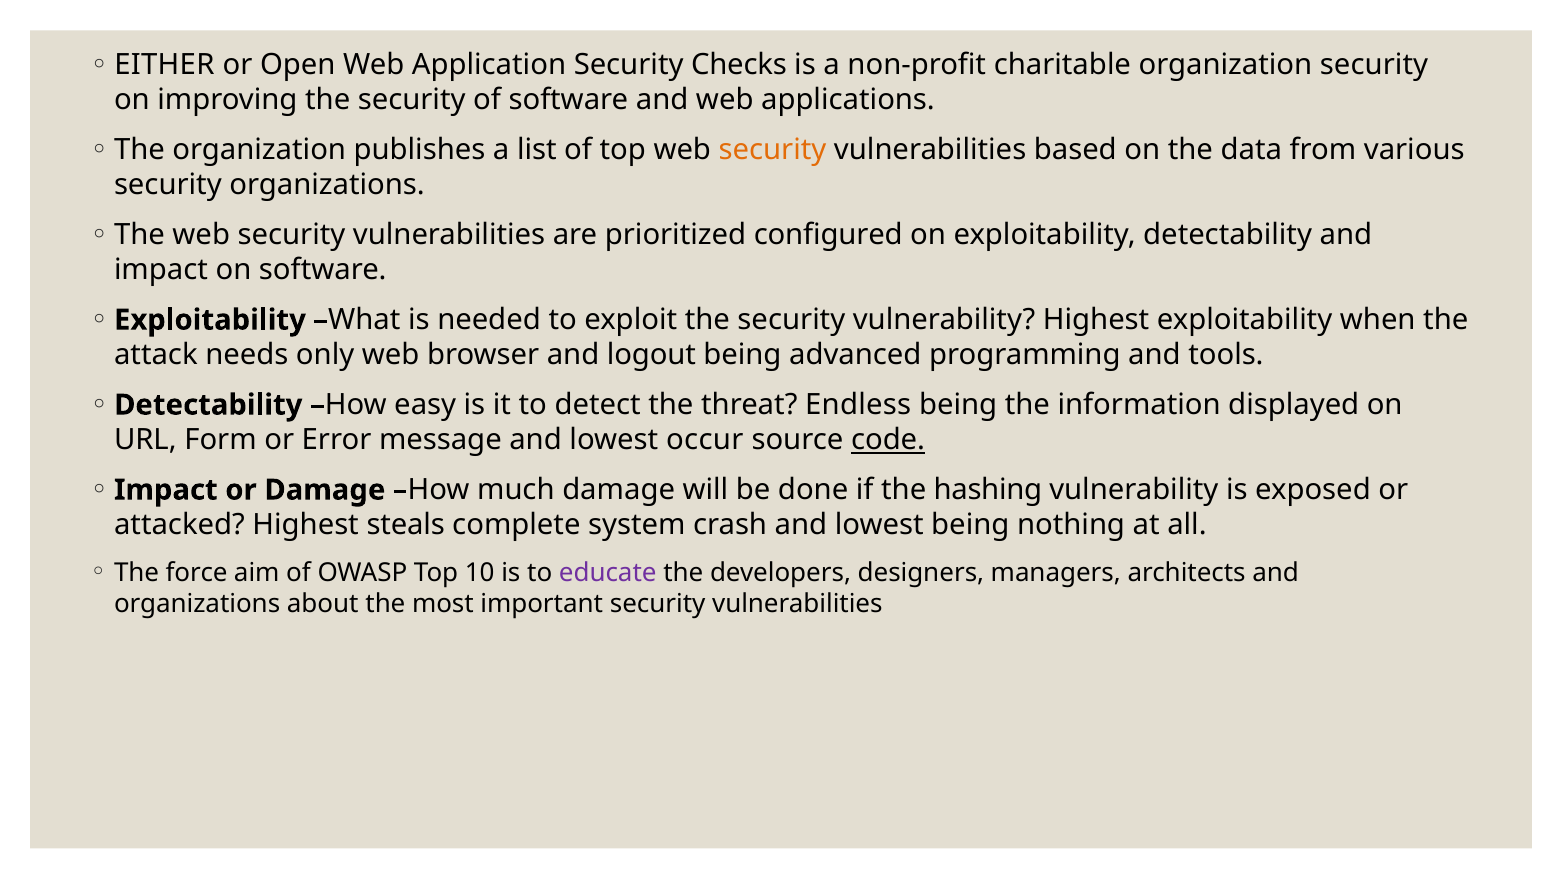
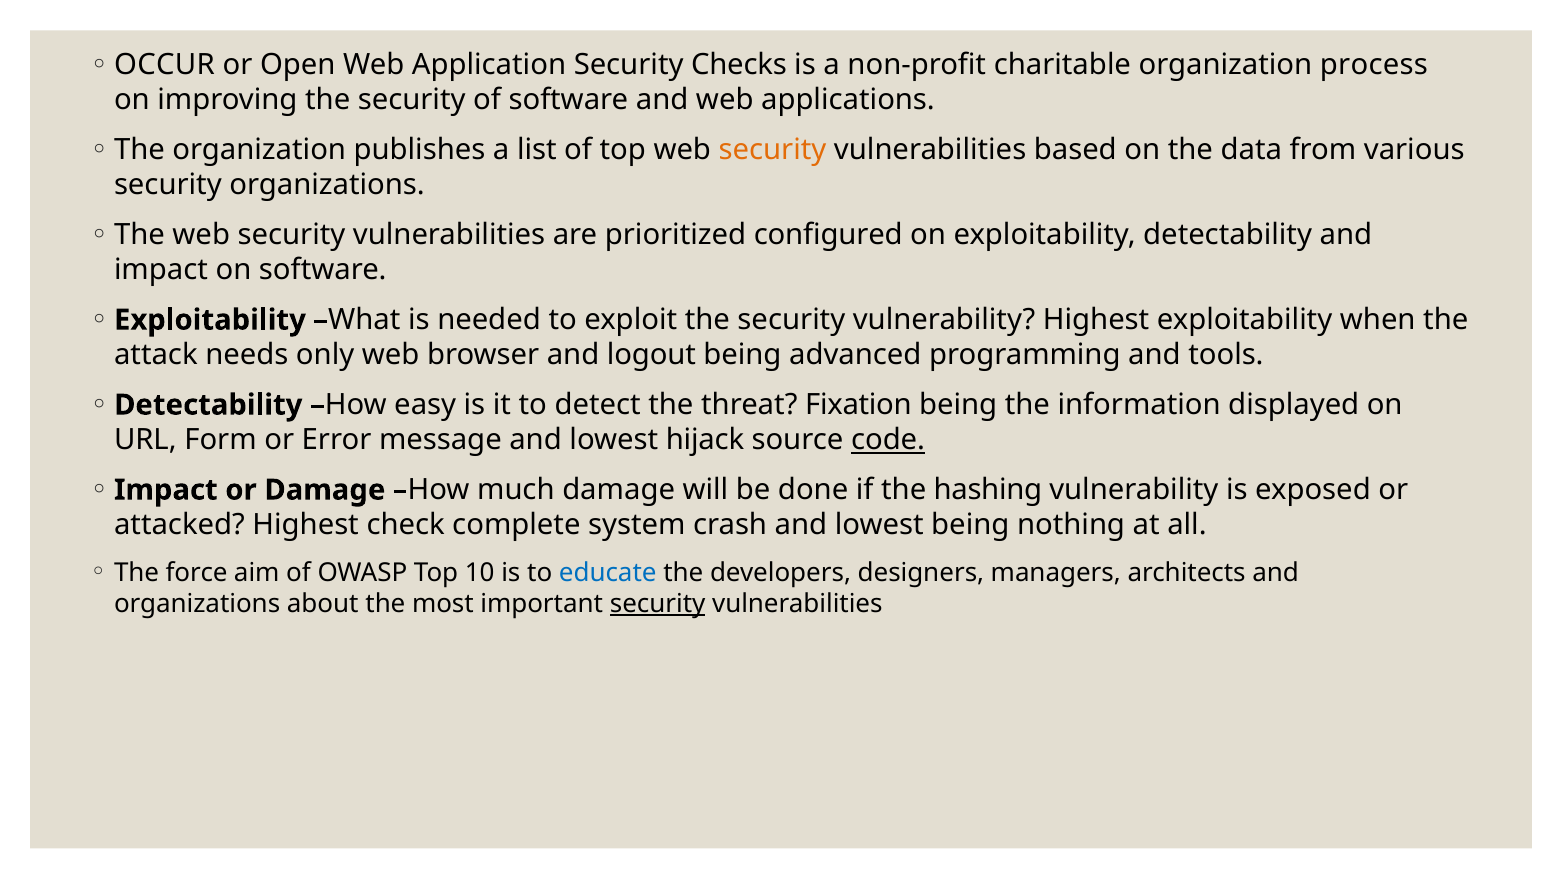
EITHER: EITHER -> OCCUR (164, 65)
organization security: security -> process (1374, 65)
Endless: Endless -> Fixation (858, 405)
occur: occur -> hijack (705, 440)
steals: steals -> check (406, 525)
educate colour: purple -> blue (608, 573)
security underline: none -> present (658, 604)
